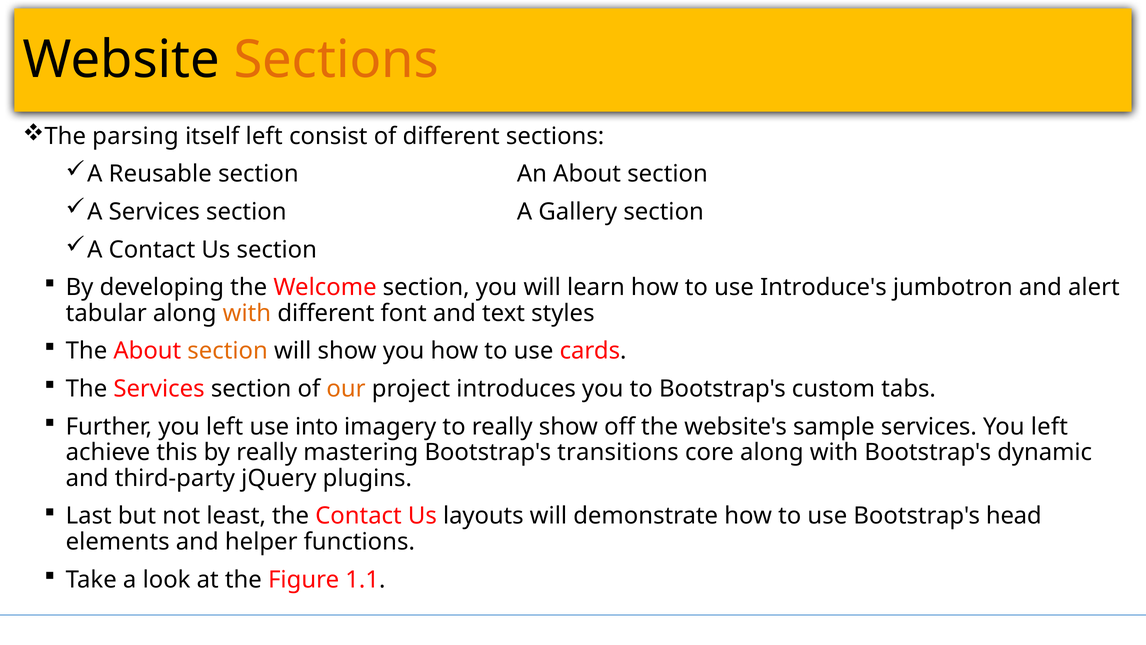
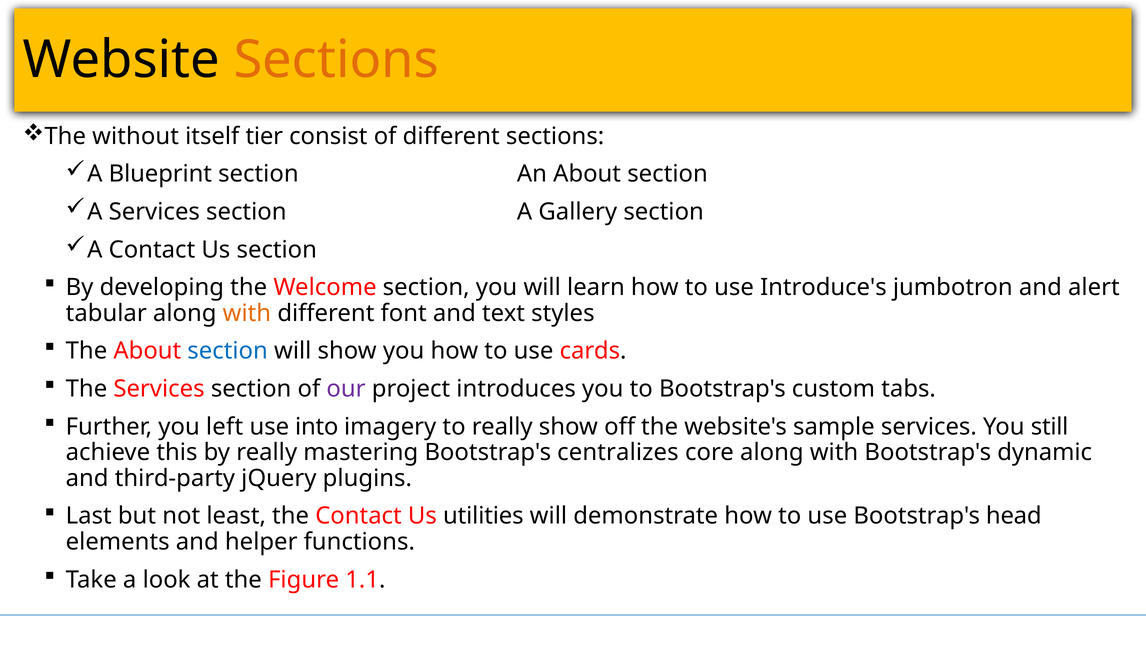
parsing: parsing -> without (136, 136)
itself left: left -> tier (264, 136)
Reusable: Reusable -> Blueprint (160, 174)
section colour: orange -> blue (228, 351)
our colour: orange -> purple (346, 389)
services You left: left -> still (1050, 426)
transitions: transitions -> centralizes (618, 452)
layouts: layouts -> utilities (483, 516)
